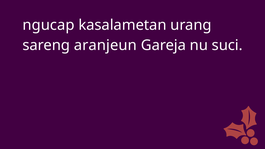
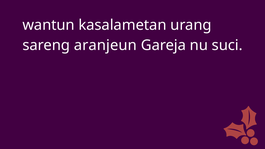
ngucap: ngucap -> wantun (49, 25)
